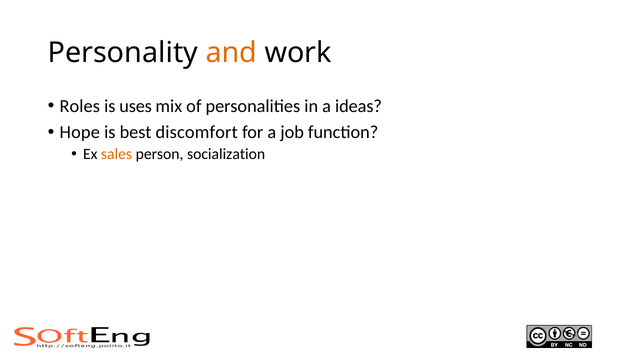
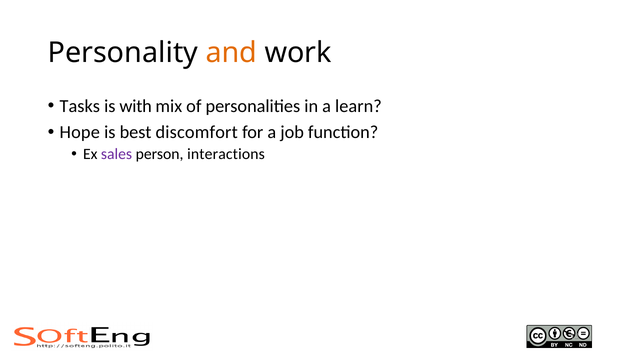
Roles: Roles -> Tasks (80, 106)
uses: uses -> with (136, 106)
ideas: ideas -> learn (358, 106)
sales colour: orange -> purple (117, 154)
socialization: socialization -> interactions (226, 154)
